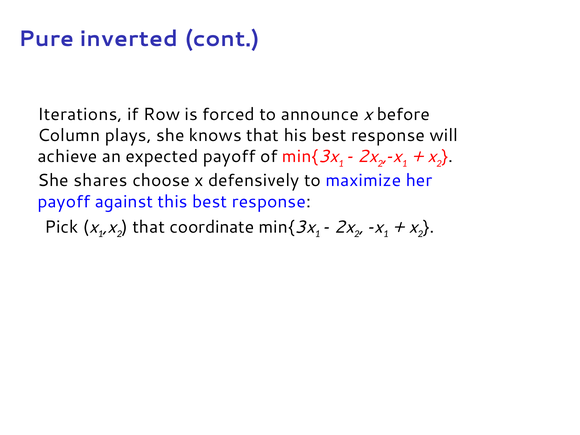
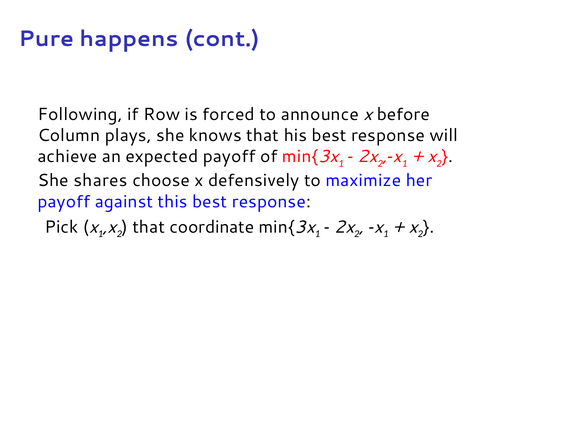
inverted: inverted -> happens (129, 39)
Iterations: Iterations -> Following (80, 114)
